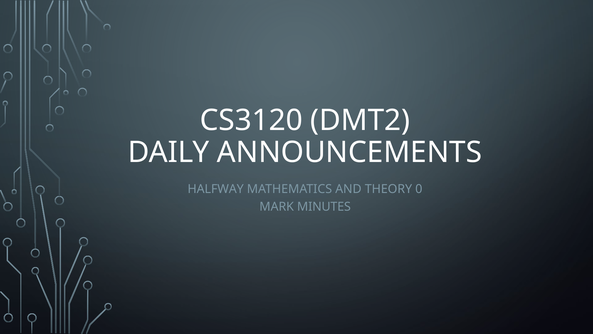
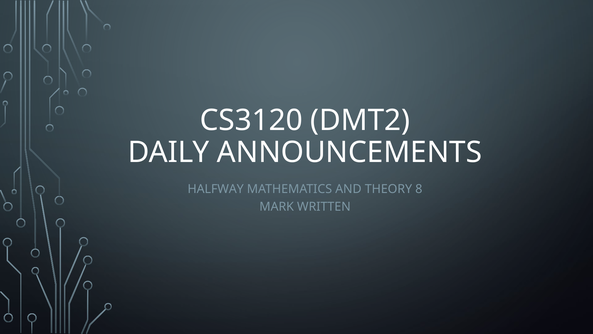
0: 0 -> 8 (419, 189)
MINUTES: MINUTES -> WRITTEN (324, 206)
